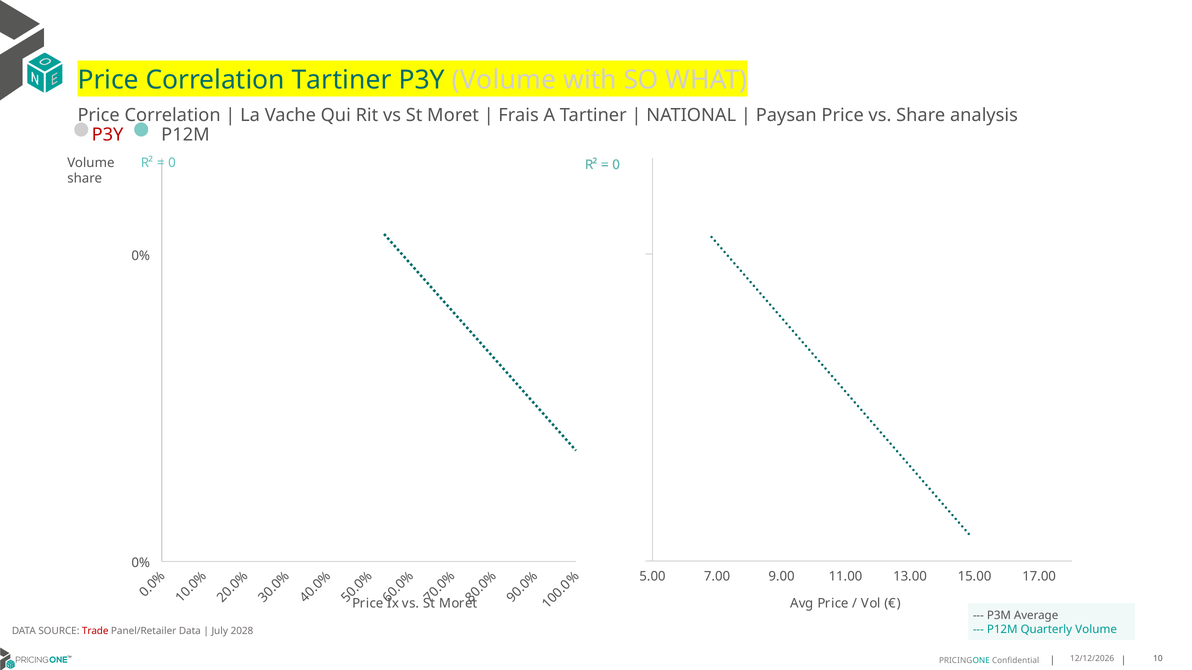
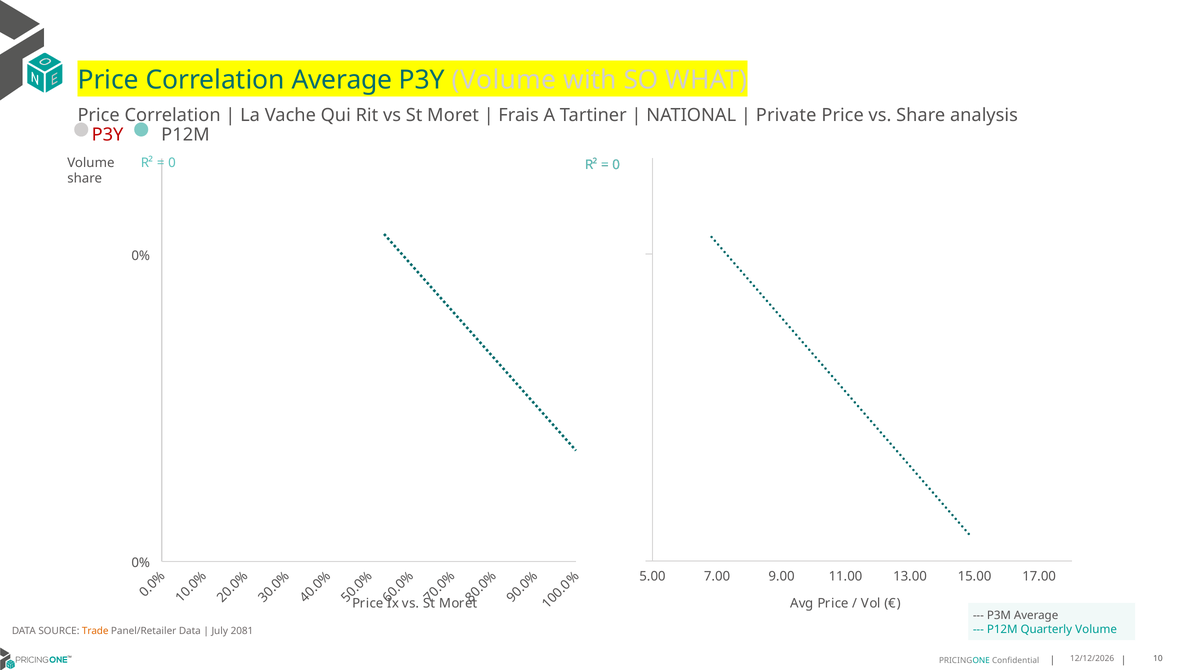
Correlation Tartiner: Tartiner -> Average (342, 80)
Paysan: Paysan -> Private (786, 115)
Trade colour: red -> orange (95, 632)
2028: 2028 -> 2081 (242, 632)
